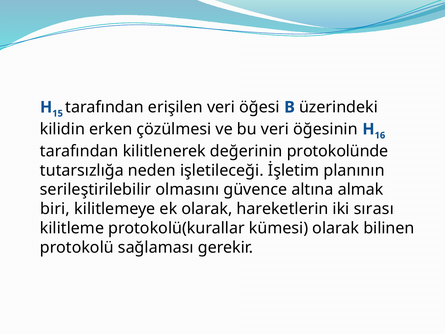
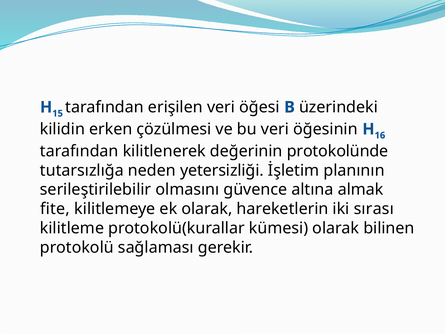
işletileceği: işletileceği -> yetersizliği (222, 170)
biri: biri -> fite (55, 209)
